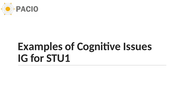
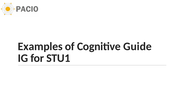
Issues: Issues -> Guide (137, 46)
